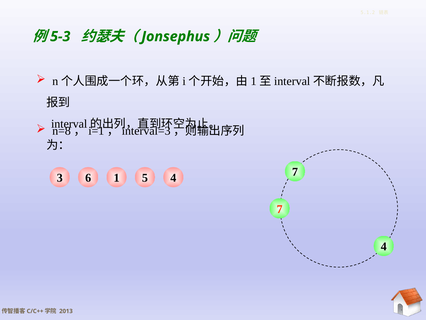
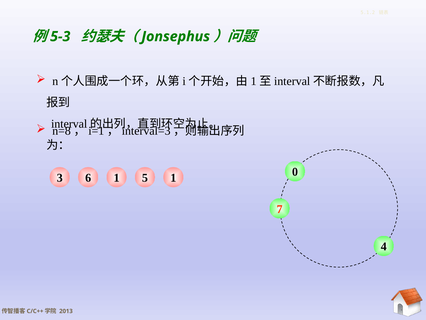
1 4: 4 -> 1 (173, 178)
6 7: 7 -> 0 (295, 172)
